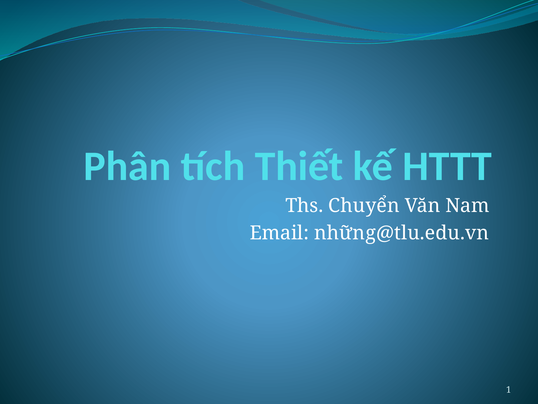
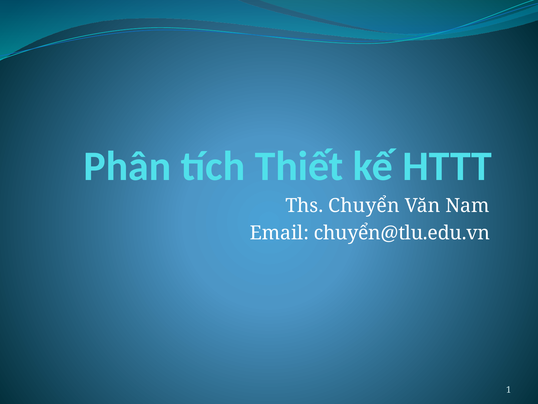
những@tlu.edu.vn: những@tlu.edu.vn -> chuyển@tlu.edu.vn (402, 233)
